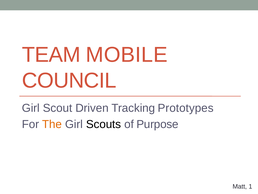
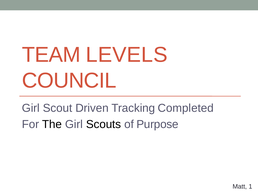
MOBILE: MOBILE -> LEVELS (127, 55)
Prototypes: Prototypes -> Completed (186, 108)
The colour: orange -> black (52, 124)
